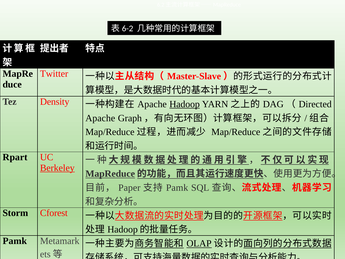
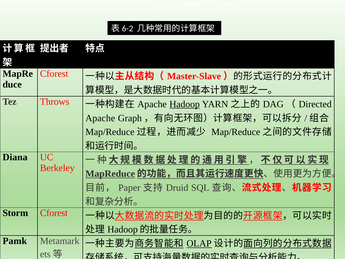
Twitter: Twitter -> Cforest (54, 74)
Density: Density -> Throws (55, 102)
Rpart: Rpart -> Diana (15, 157)
Berkeley underline: present -> none (57, 168)
Pamk: Pamk -> Druid (177, 188)
